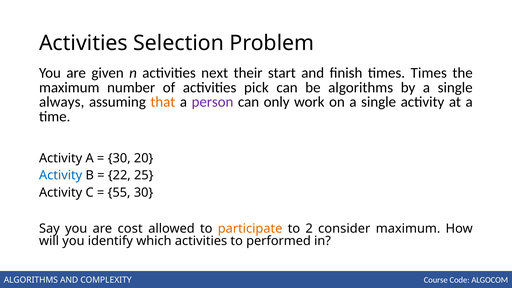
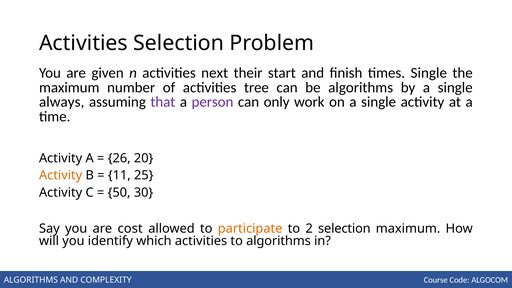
times Times: Times -> Single (429, 73)
pick: pick -> tree (256, 88)
that colour: orange -> purple (163, 102)
30: 30 -> 26 (119, 158)
Activity colour: blue -> orange (61, 175)
22: 22 -> 11 (119, 175)
55: 55 -> 50 (119, 193)
2 consider: consider -> selection (344, 228)
to performed: performed -> algorithms (279, 241)
